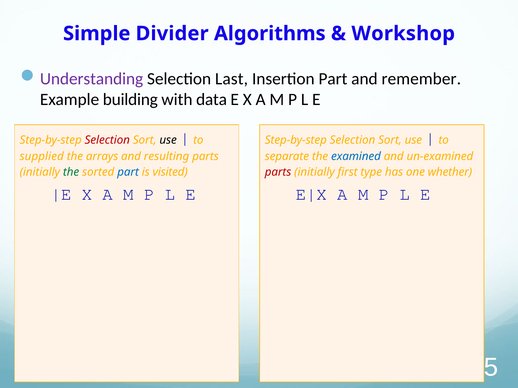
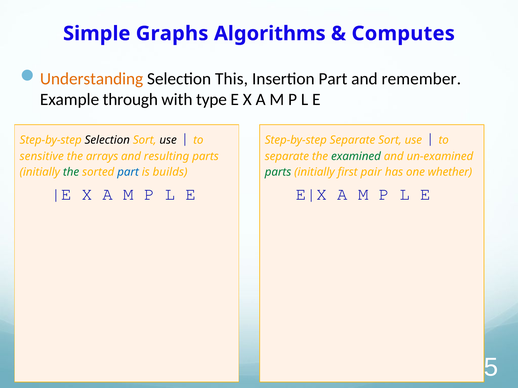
Divider: Divider -> Graphs (172, 34)
Workshop: Workshop -> Computes (403, 34)
Understanding colour: purple -> orange (92, 79)
Last: Last -> This (232, 79)
building: building -> through (130, 100)
data: data -> type (212, 100)
Selection colour: red -> black (107, 140)
Selection: Selection -> Separate (352, 140)
supplied: supplied -> sensitive (42, 157)
examined colour: blue -> green (356, 157)
visited: visited -> builds (170, 172)
parts colour: red -> green (278, 172)
type: type -> pair (371, 172)
